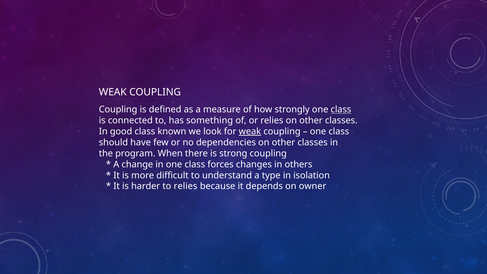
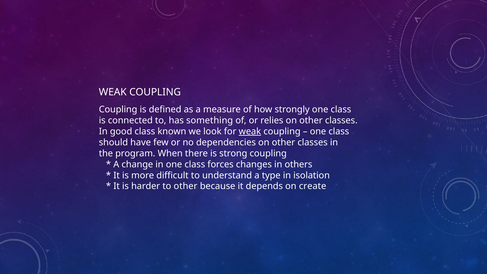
class underline: present -> none (341, 110)
to relies: relies -> other (186, 186)
owner: owner -> create (313, 186)
